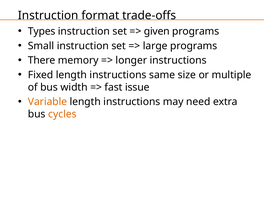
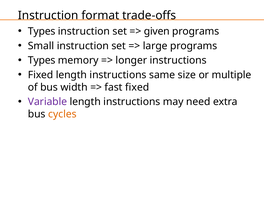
There: There -> Types (42, 60)
fast issue: issue -> fixed (137, 87)
Variable colour: orange -> purple (47, 102)
